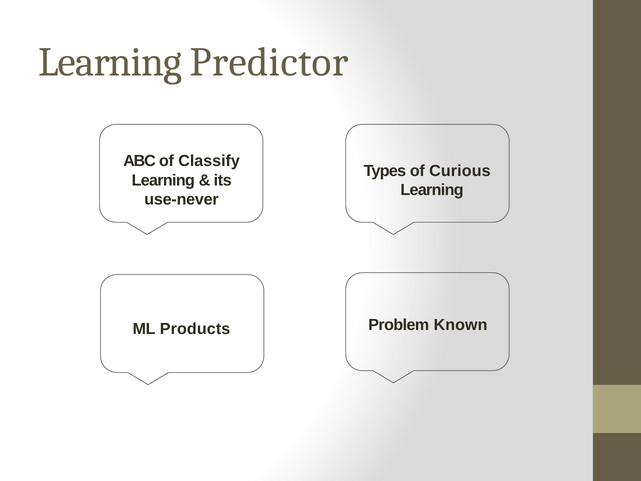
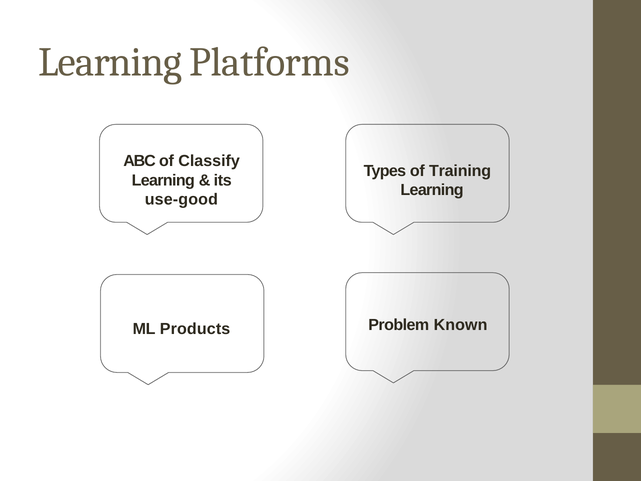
Predictor: Predictor -> Platforms (269, 62)
Curious: Curious -> Training (460, 171)
use-never: use-never -> use-good (181, 199)
